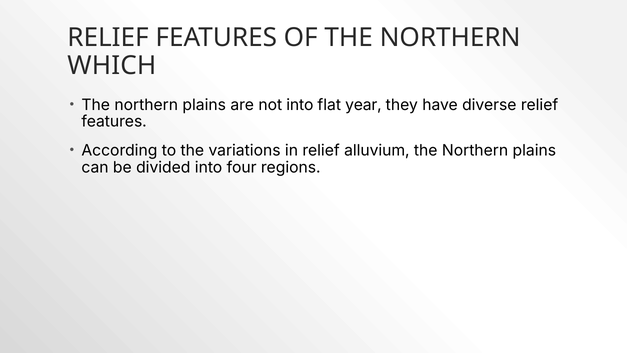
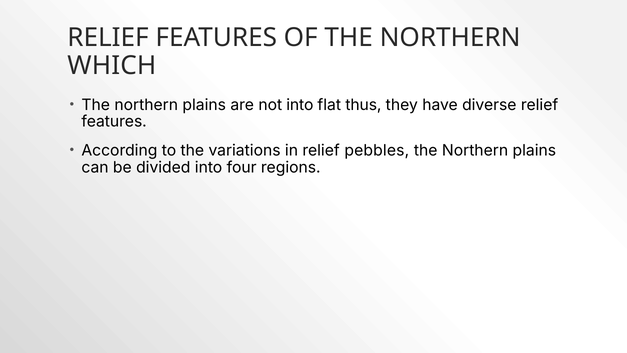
year: year -> thus (363, 105)
alluvium: alluvium -> pebbles (377, 150)
